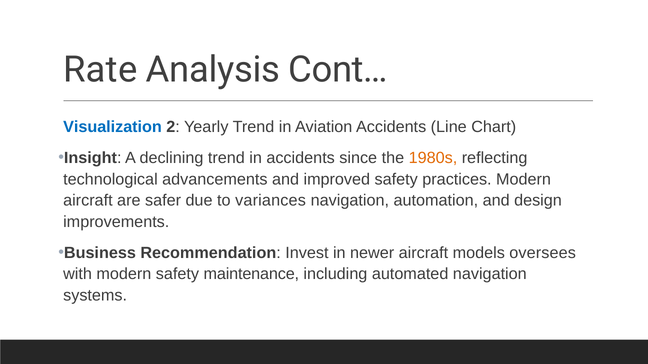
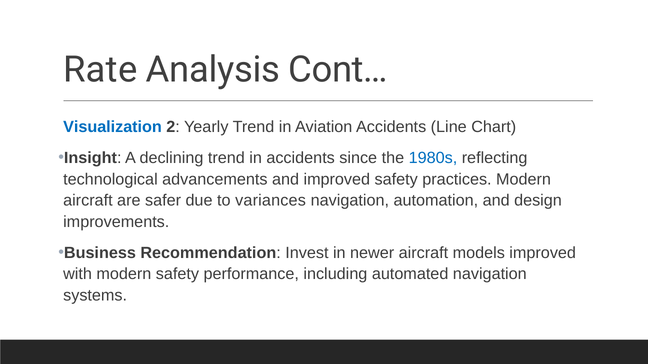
1980s colour: orange -> blue (433, 158)
models oversees: oversees -> improved (543, 253)
maintenance: maintenance -> performance (251, 274)
